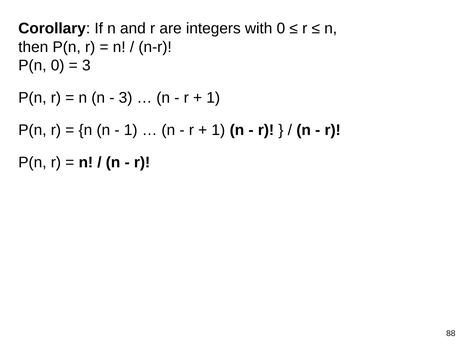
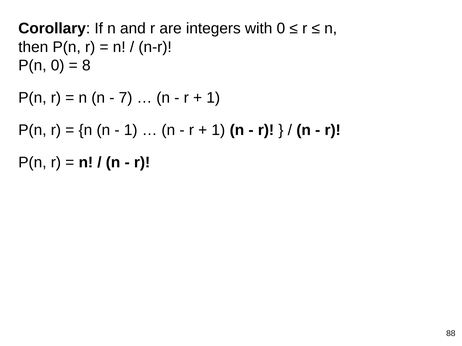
3: 3 -> 8 (86, 66)
3: 3 -> 7 (126, 98)
